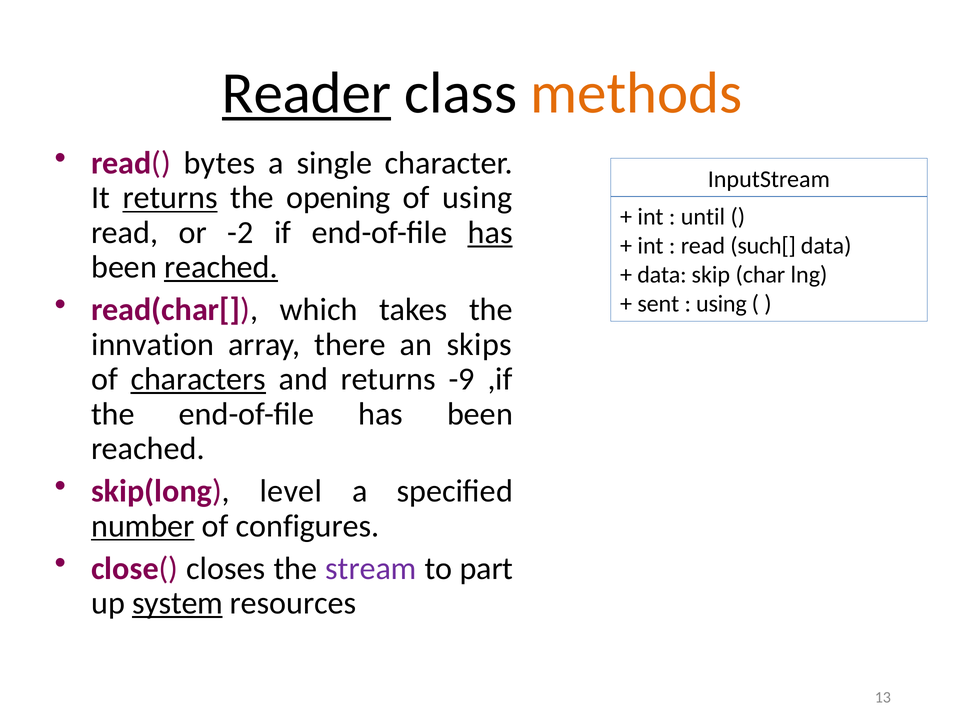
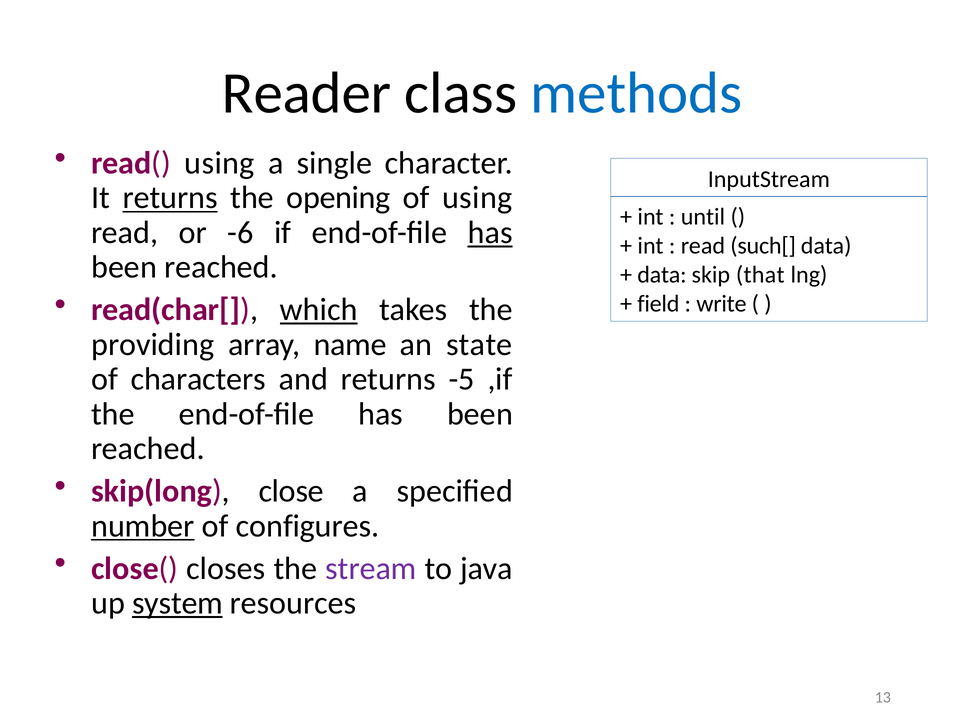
Reader underline: present -> none (307, 93)
methods colour: orange -> blue (636, 93)
read( bytes: bytes -> using (220, 163)
-2: -2 -> -6 (241, 233)
reached underline: present -> none (221, 267)
char: char -> that (760, 275)
which underline: none -> present (319, 310)
sent: sent -> field (658, 304)
using: using -> write (721, 304)
innvation: innvation -> providing (153, 344)
there: there -> name (350, 344)
skips: skips -> state (479, 344)
characters underline: present -> none (198, 379)
-9: -9 -> -5 (462, 379)
level: level -> close (291, 491)
part: part -> java (486, 568)
